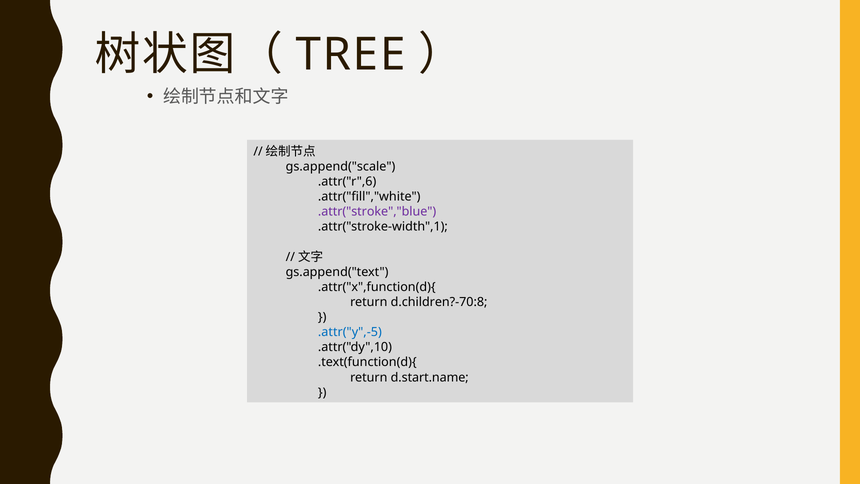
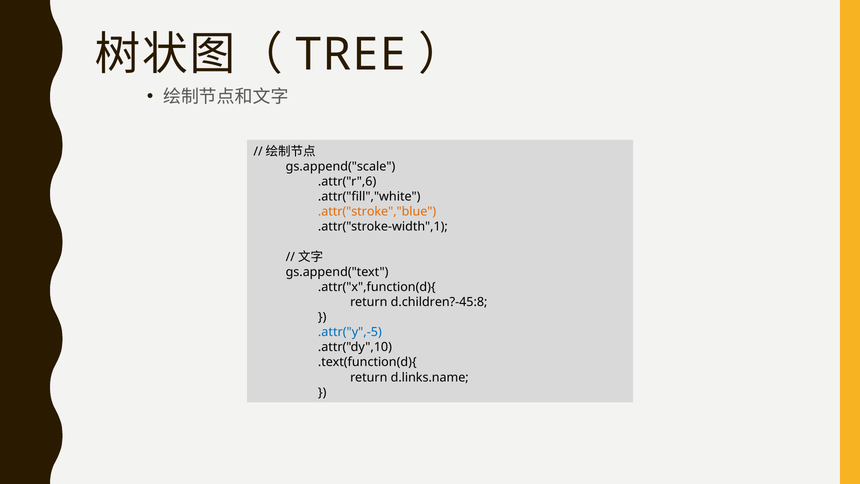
.attr("stroke","blue colour: purple -> orange (377, 212)
d.children?-70:8: d.children?-70:8 -> d.children?-45:8 (439, 302)
d.start.name: d.start.name -> d.links.name (430, 377)
